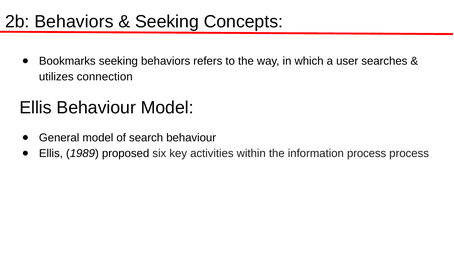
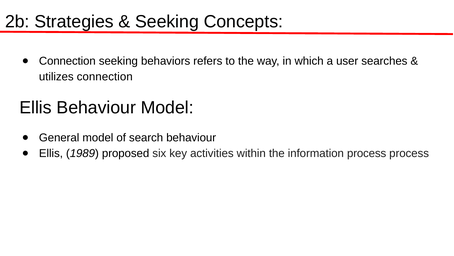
2b Behaviors: Behaviors -> Strategies (74, 22)
Bookmarks: Bookmarks -> Connection (67, 61)
